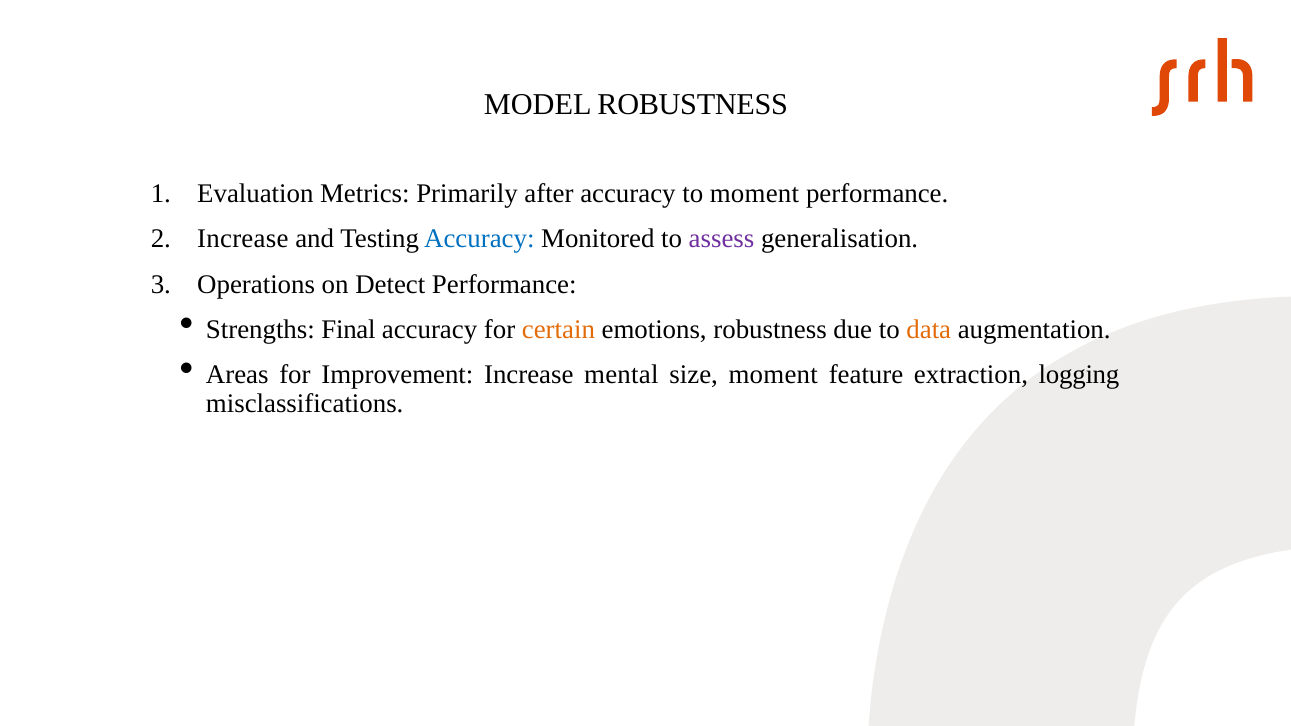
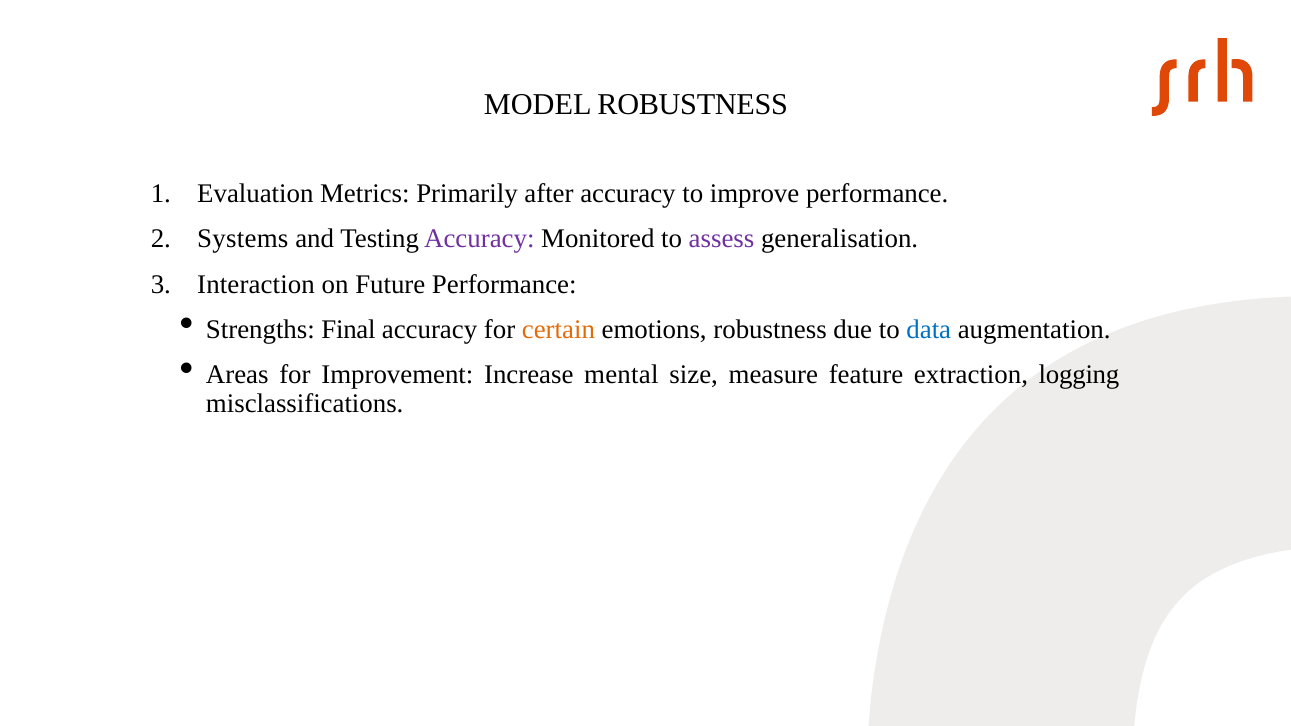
to moment: moment -> improve (755, 194)
Increase: Increase -> Systems (243, 239)
Accuracy colour: blue -> purple (479, 239)
Operations: Operations -> Interaction (256, 284)
Detect: Detect -> Future (390, 284)
data colour: orange -> blue (929, 329)
size moment: moment -> measure (773, 375)
